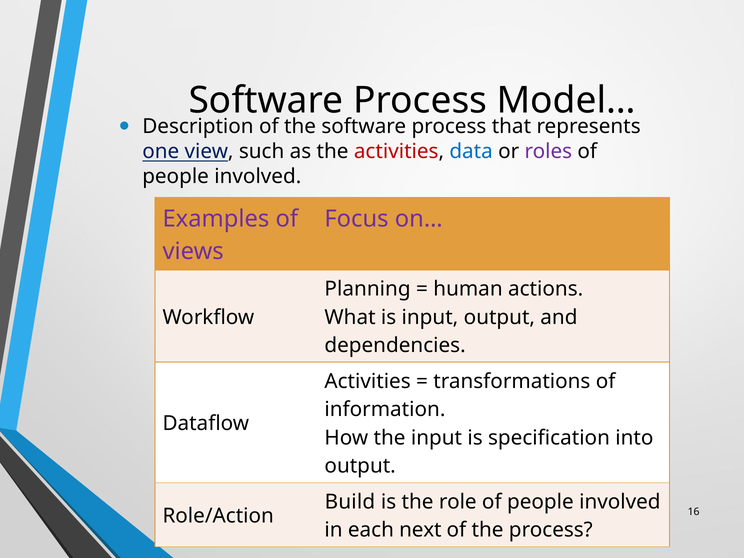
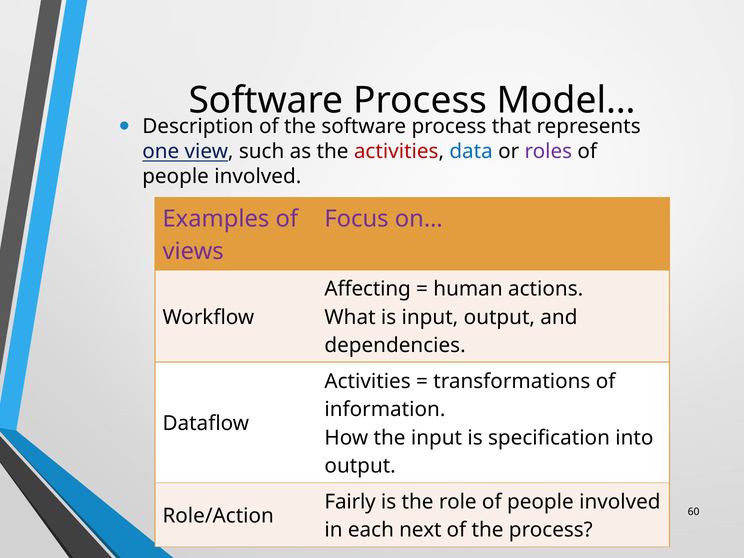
Planning: Planning -> Affecting (368, 289)
Build: Build -> Fairly (350, 502)
16: 16 -> 60 (694, 512)
